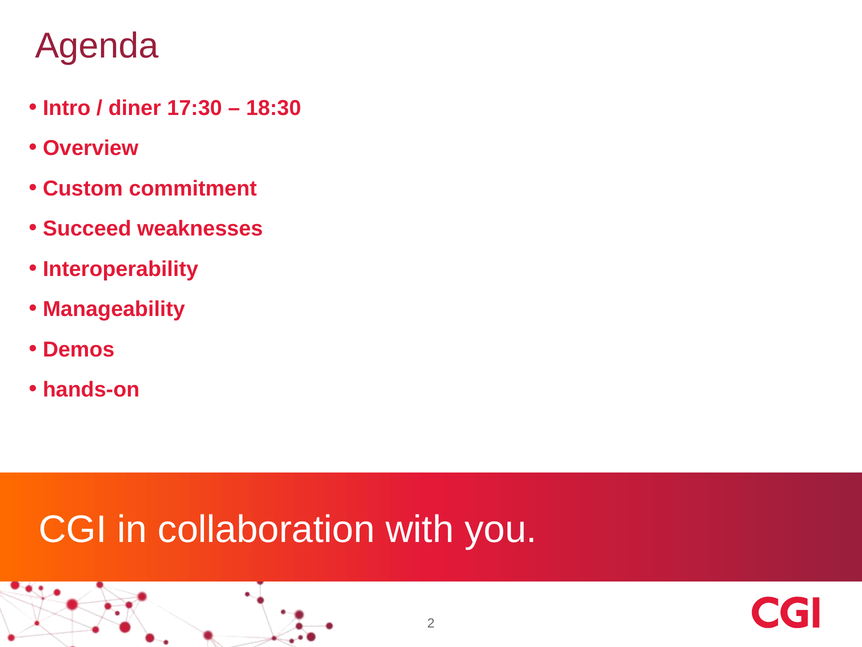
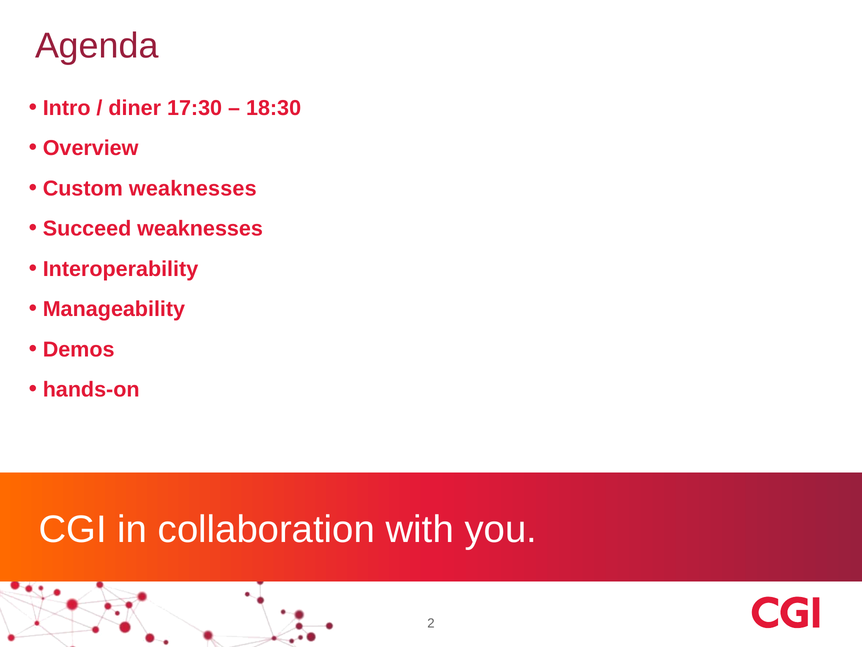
Custom commitment: commitment -> weaknesses (193, 188)
